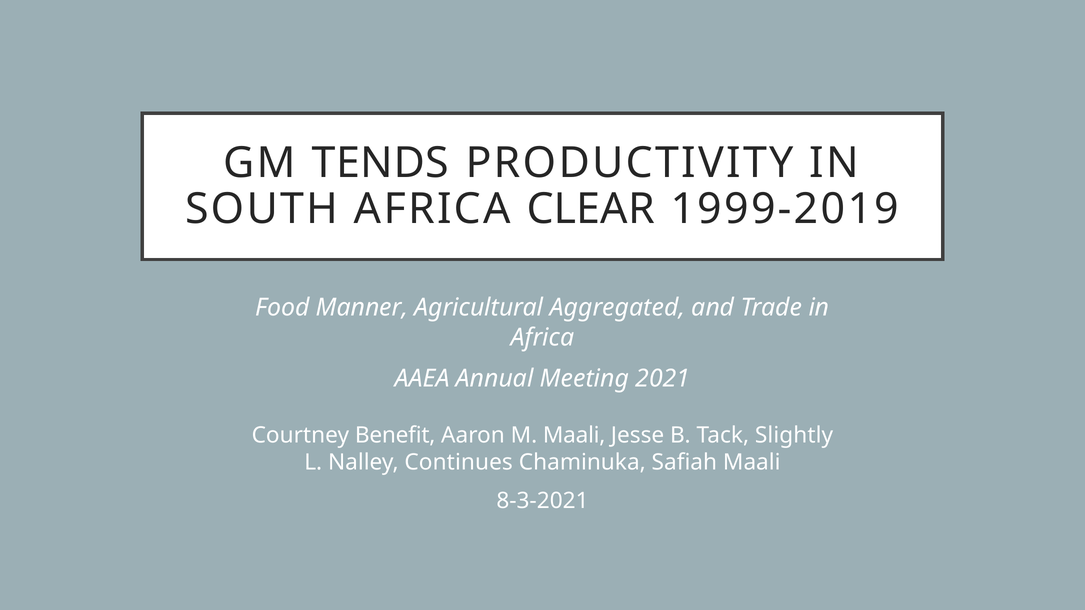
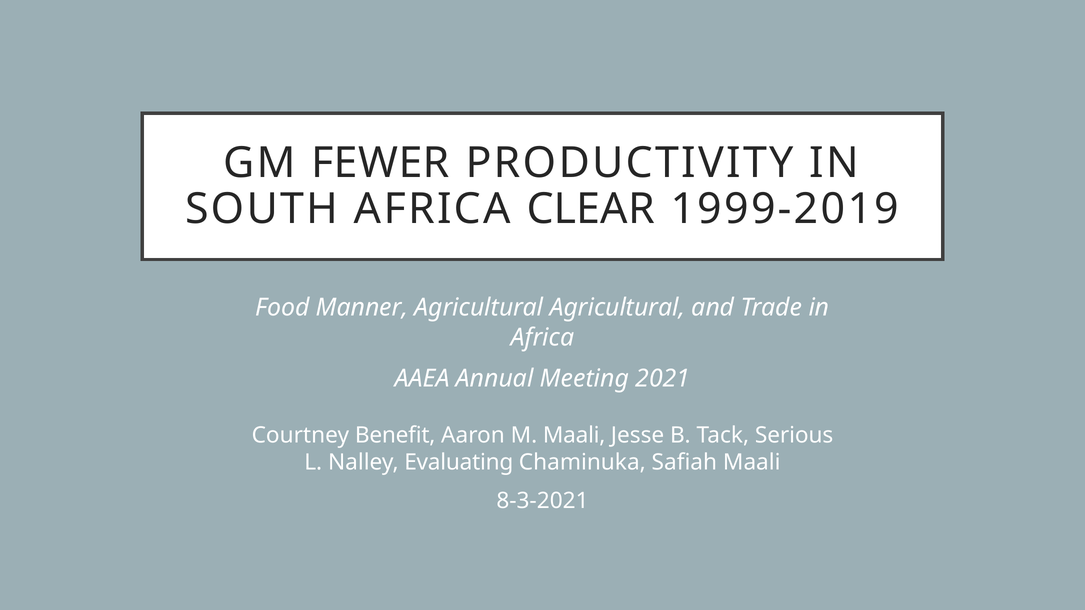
TENDS: TENDS -> FEWER (380, 163)
Agricultural Aggregated: Aggregated -> Agricultural (617, 308)
Slightly: Slightly -> Serious (794, 435)
Continues: Continues -> Evaluating (459, 462)
